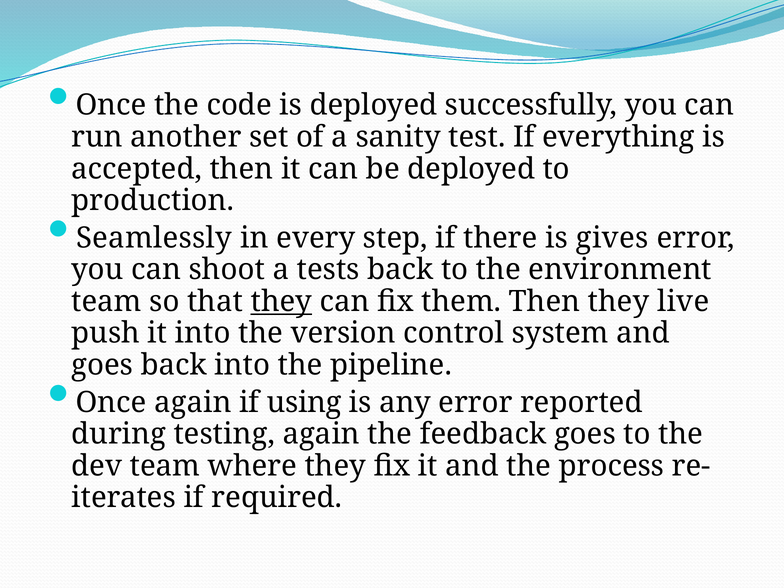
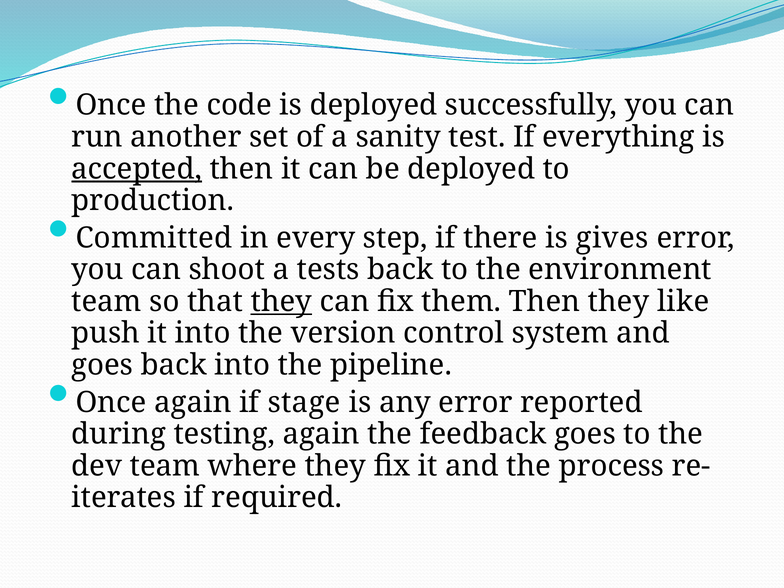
accepted underline: none -> present (137, 169)
Seamlessly: Seamlessly -> Committed (154, 238)
live: live -> like (683, 301)
using: using -> stage (304, 402)
